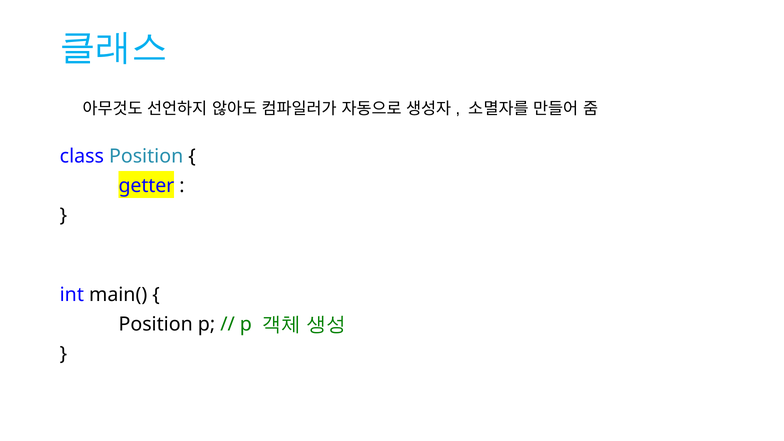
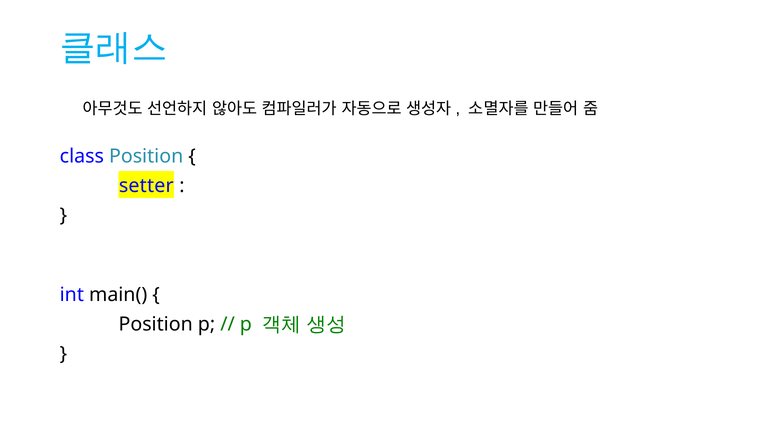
getter: getter -> setter (146, 186)
